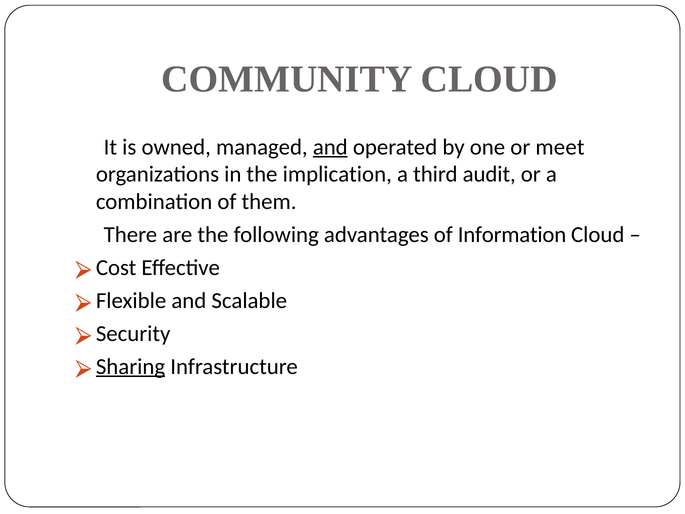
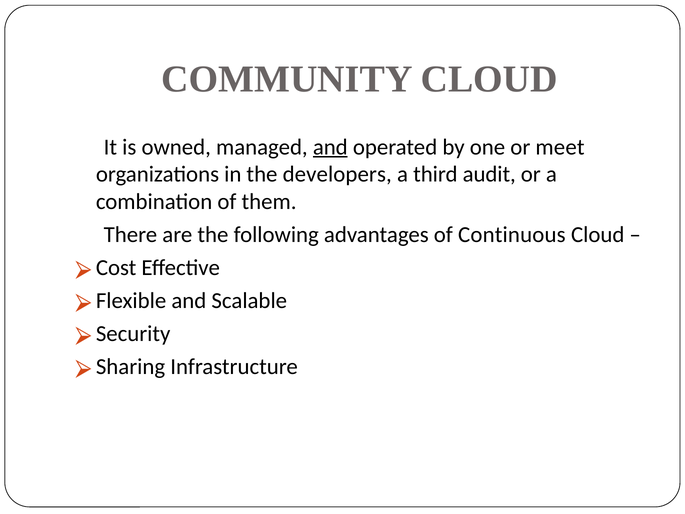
implication: implication -> developers (337, 174)
Information: Information -> Continuous (512, 235)
Sharing underline: present -> none (131, 366)
